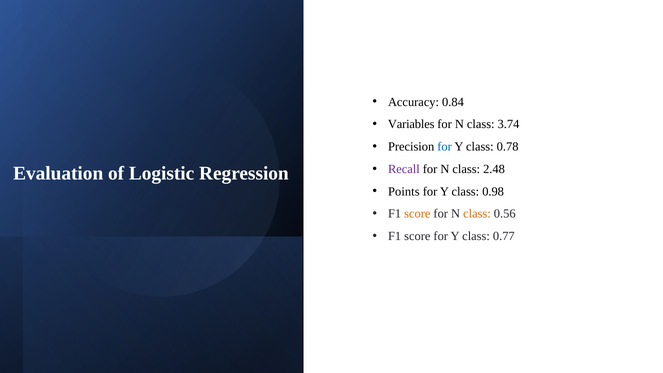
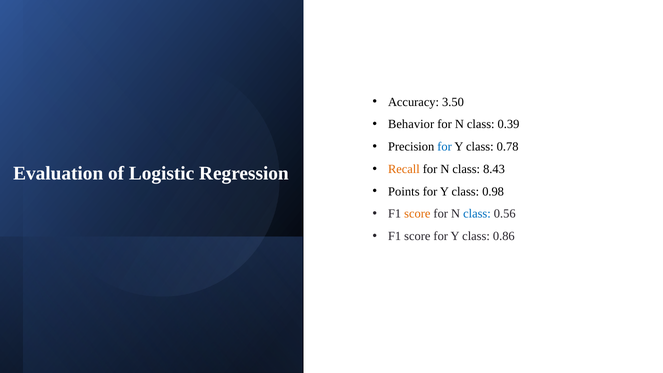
0.84: 0.84 -> 3.50 (453, 102)
Variables: Variables -> Behavior (411, 124)
3.74: 3.74 -> 0.39 (509, 124)
Recall colour: purple -> orange (404, 169)
2.48: 2.48 -> 8.43 (494, 169)
class colour: orange -> blue (477, 214)
0.77: 0.77 -> 0.86 (504, 236)
